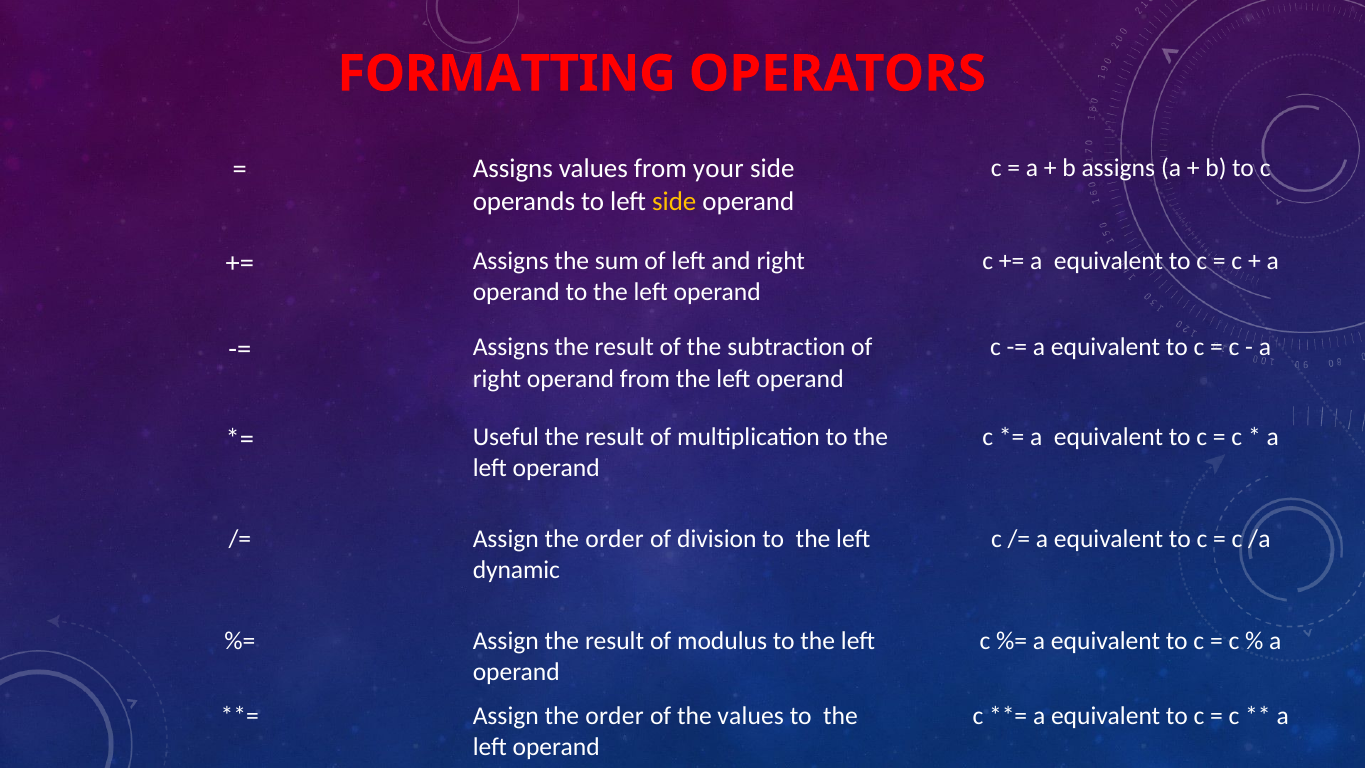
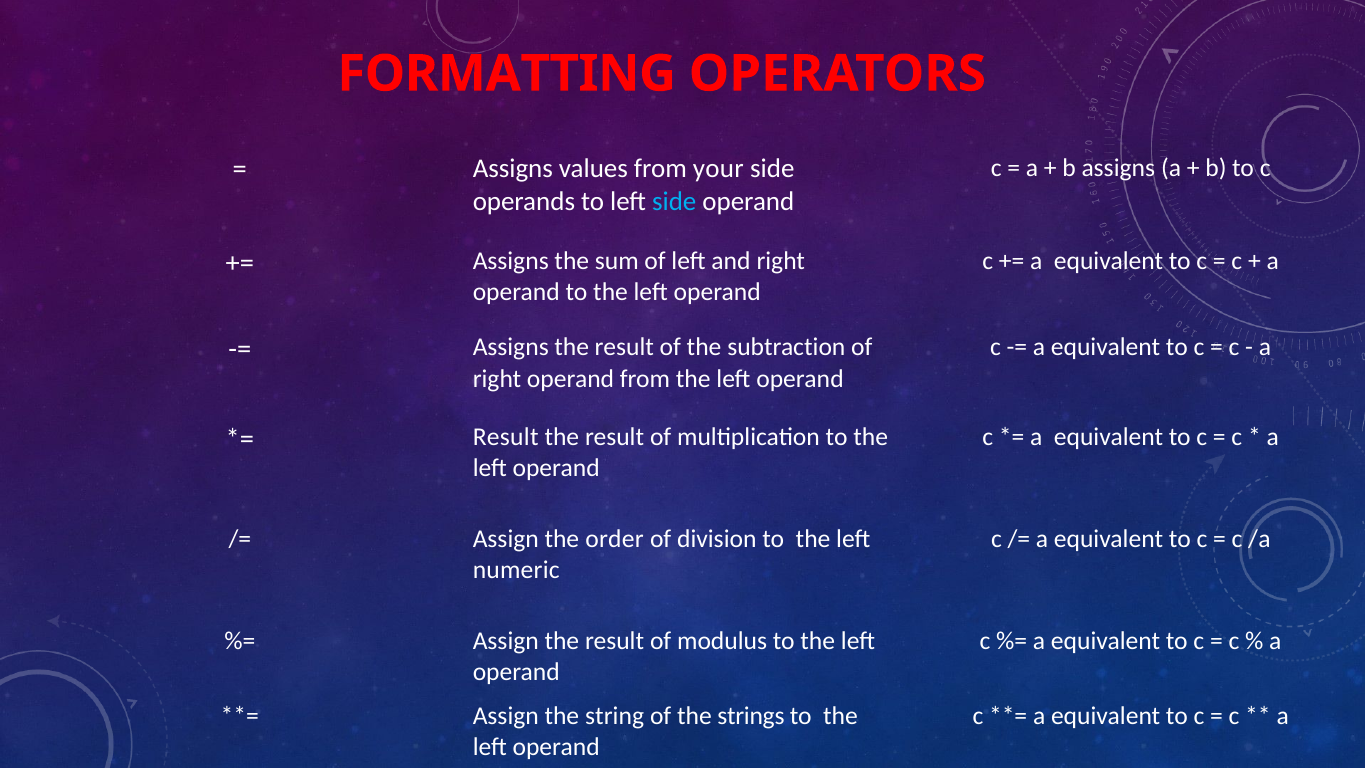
side colour: yellow -> light blue (674, 201)
Useful: Useful -> Result (506, 437)
dynamic: dynamic -> numeric (516, 570)
order: order -> string (615, 715)
the values: values -> strings (751, 715)
